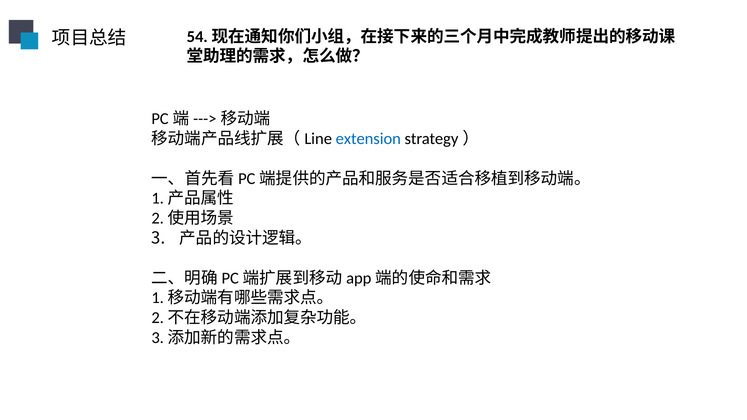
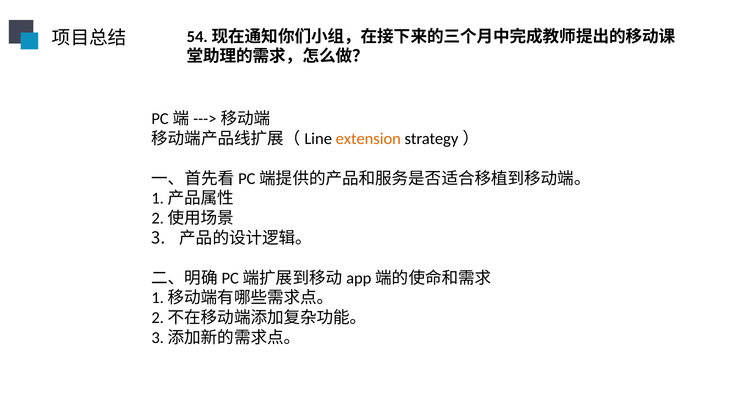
extension colour: blue -> orange (368, 139)
